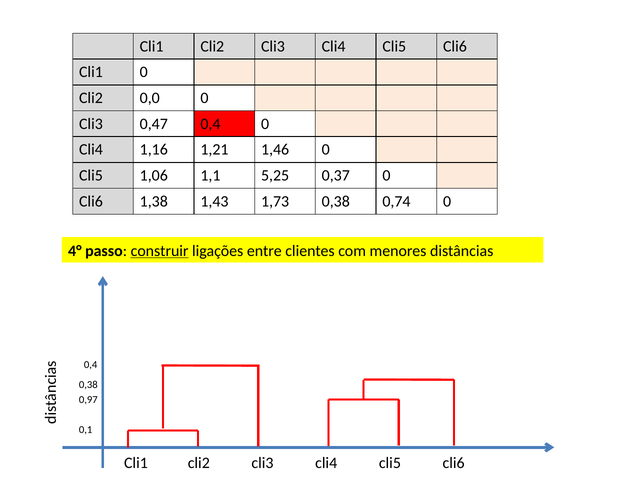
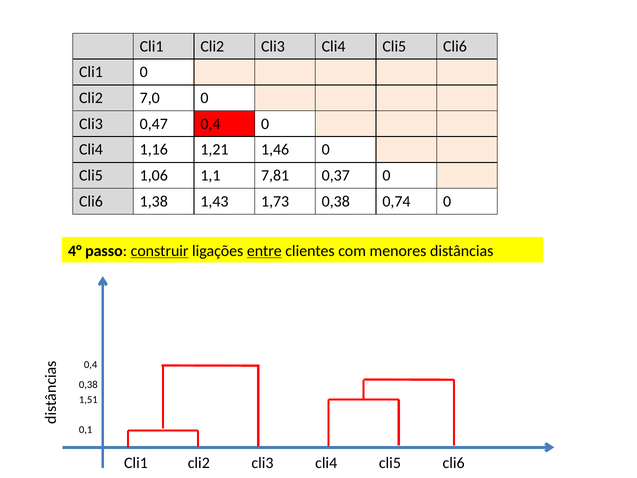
0,0: 0,0 -> 7,0 (150, 98)
5,25: 5,25 -> 7,81 (275, 175)
entre underline: none -> present (264, 251)
0,97: 0,97 -> 1,51 (88, 400)
